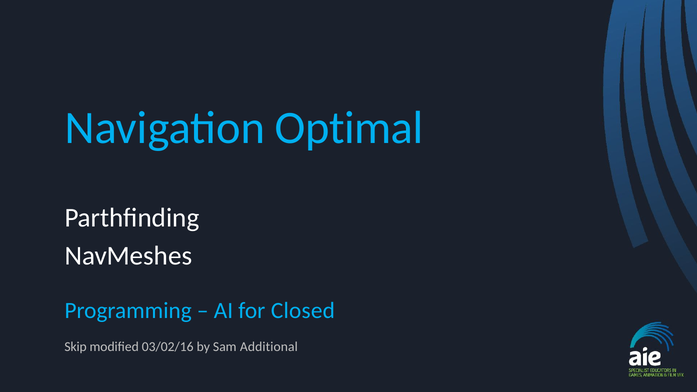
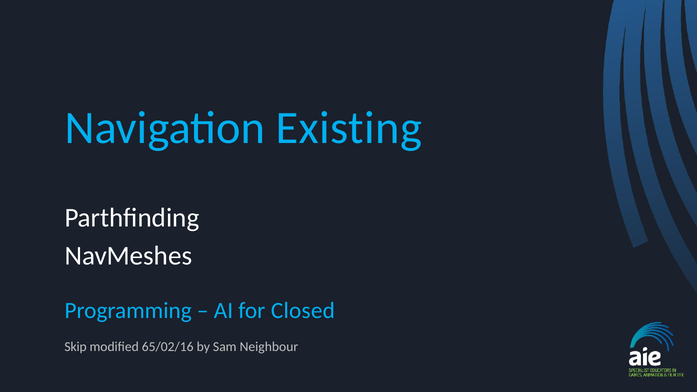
Optimal: Optimal -> Existing (349, 128)
03/02/16: 03/02/16 -> 65/02/16 (168, 347)
Additional: Additional -> Neighbour (269, 347)
